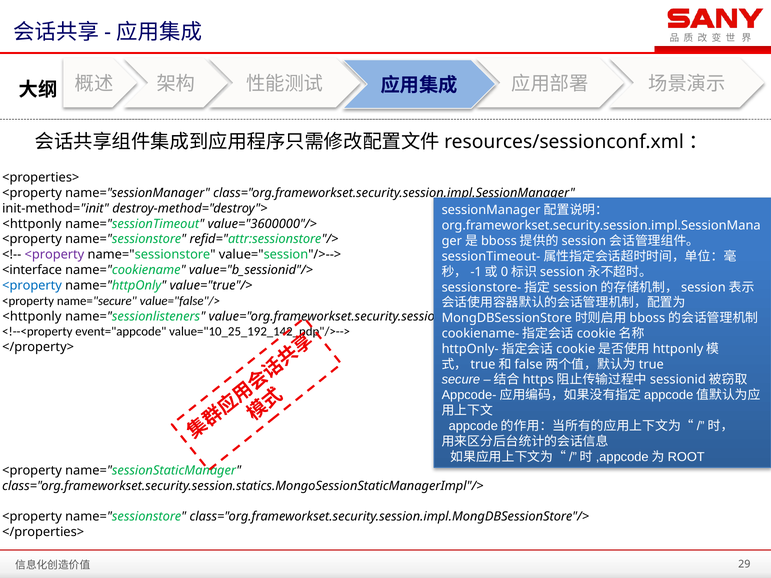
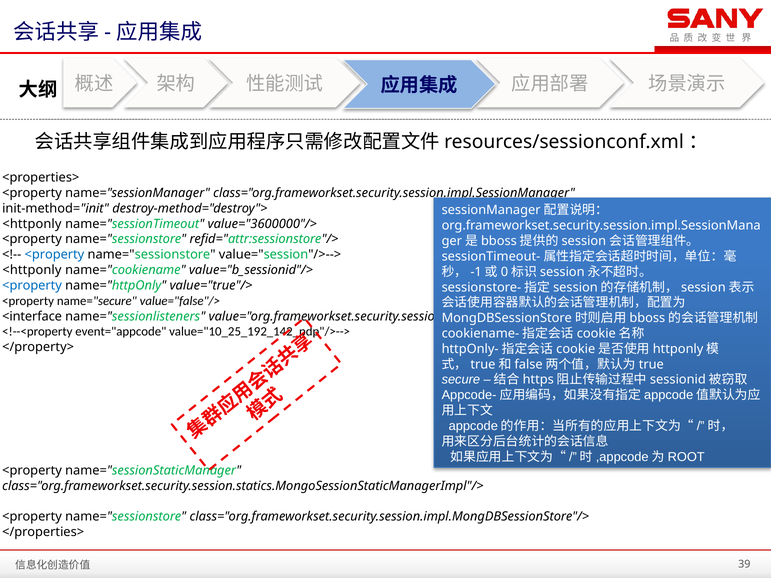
<property colour: purple -> blue (54, 255)
<interface: <interface -> <httponly (32, 270)
<httponly: <httponly -> <interface (32, 316)
29: 29 -> 39 (744, 565)
